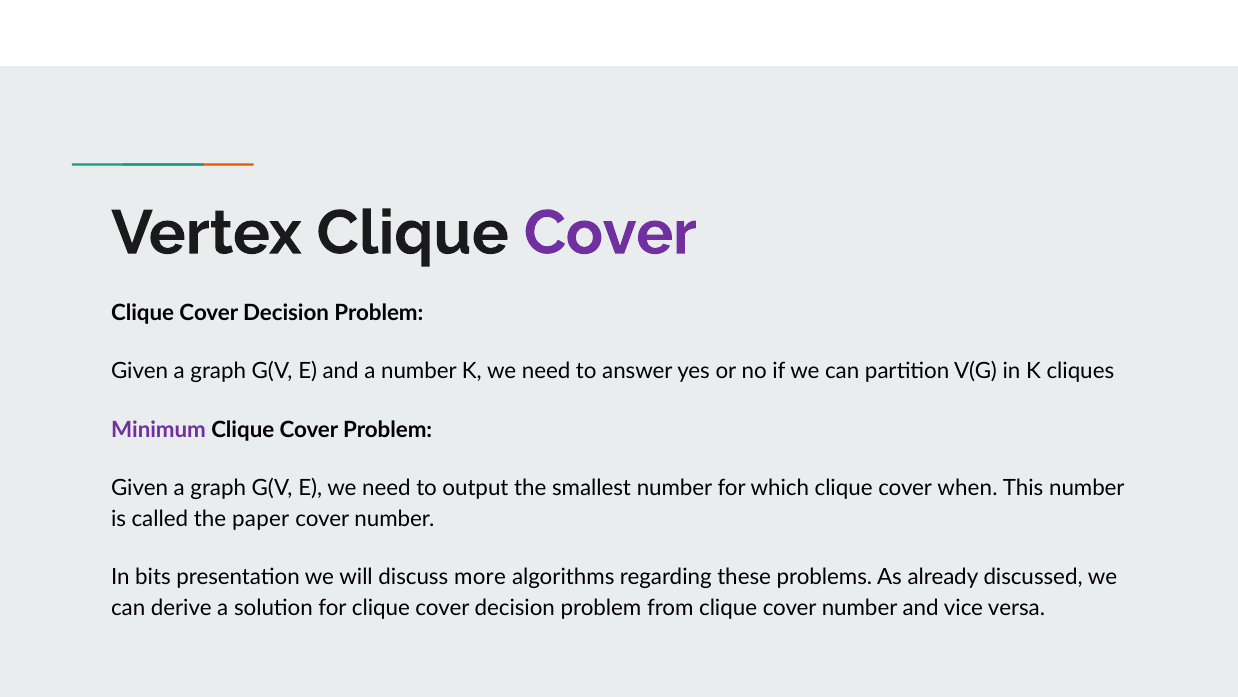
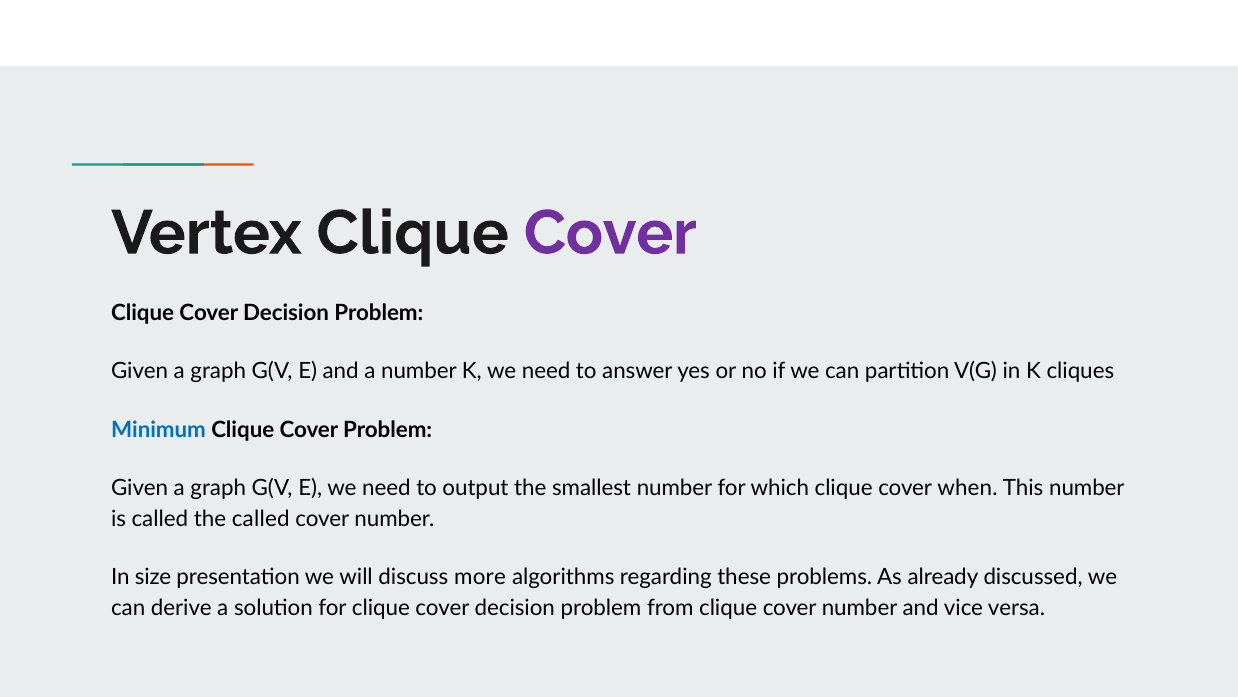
Minimum colour: purple -> blue (159, 429)
the paper: paper -> called (261, 518)
bits: bits -> size (153, 577)
